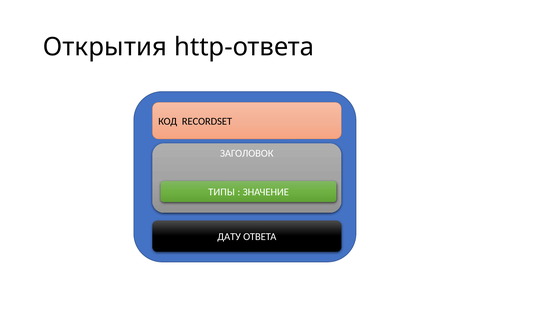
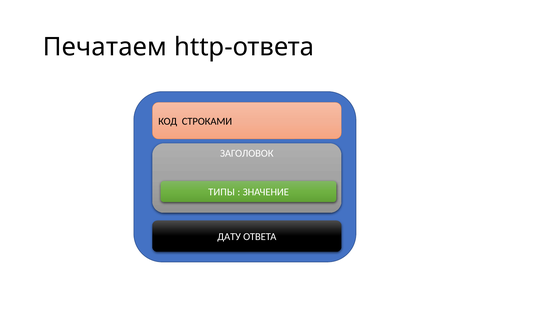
Открытия: Открытия -> Печатаем (105, 47)
RECORDSET: RECORDSET -> СТРОКАМИ (207, 121)
